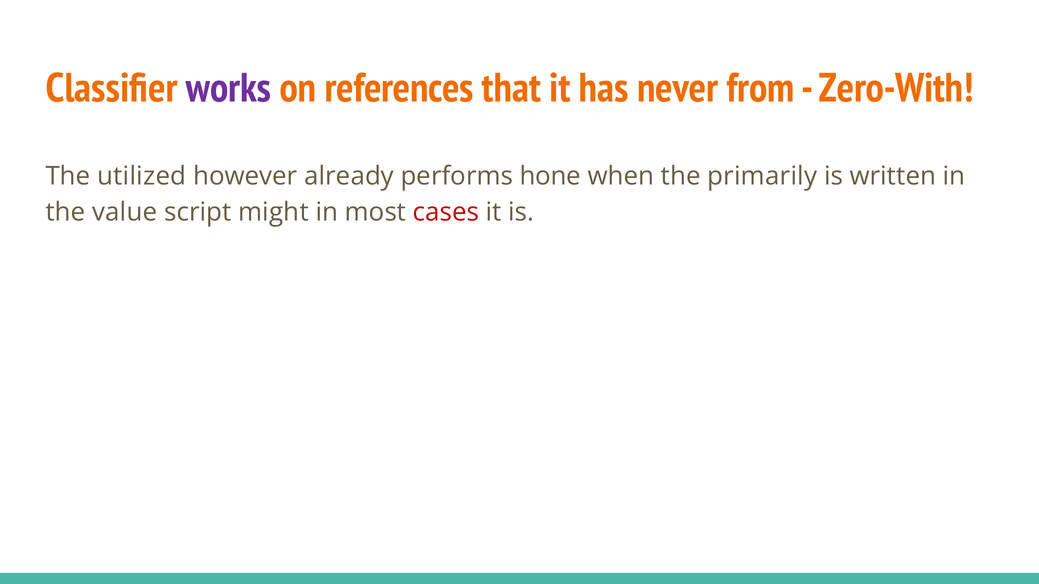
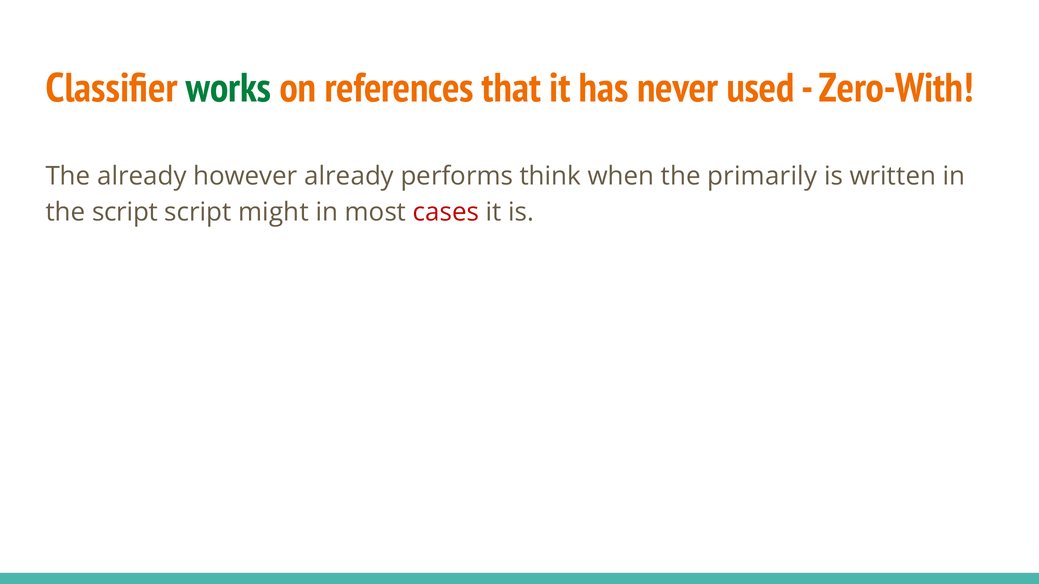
works colour: purple -> green (229, 88)
from: from -> used (761, 88)
The utilized: utilized -> already (142, 176)
hone: hone -> think (550, 176)
the value: value -> script (125, 212)
